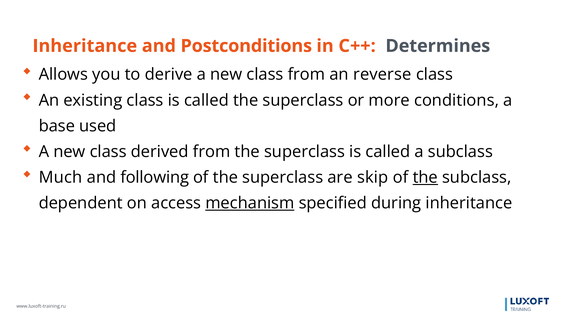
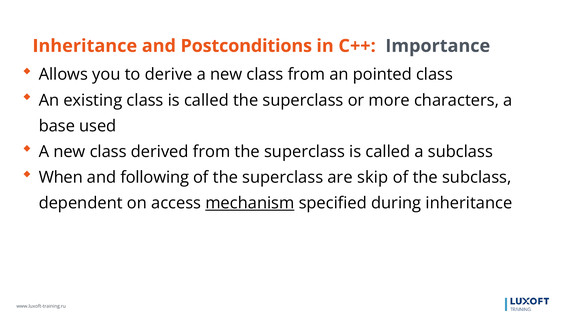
Determines: Determines -> Importance (438, 46)
reverse: reverse -> pointed (382, 74)
conditions: conditions -> characters (457, 100)
Much: Much -> When (61, 177)
the underline: present -> none (425, 177)
